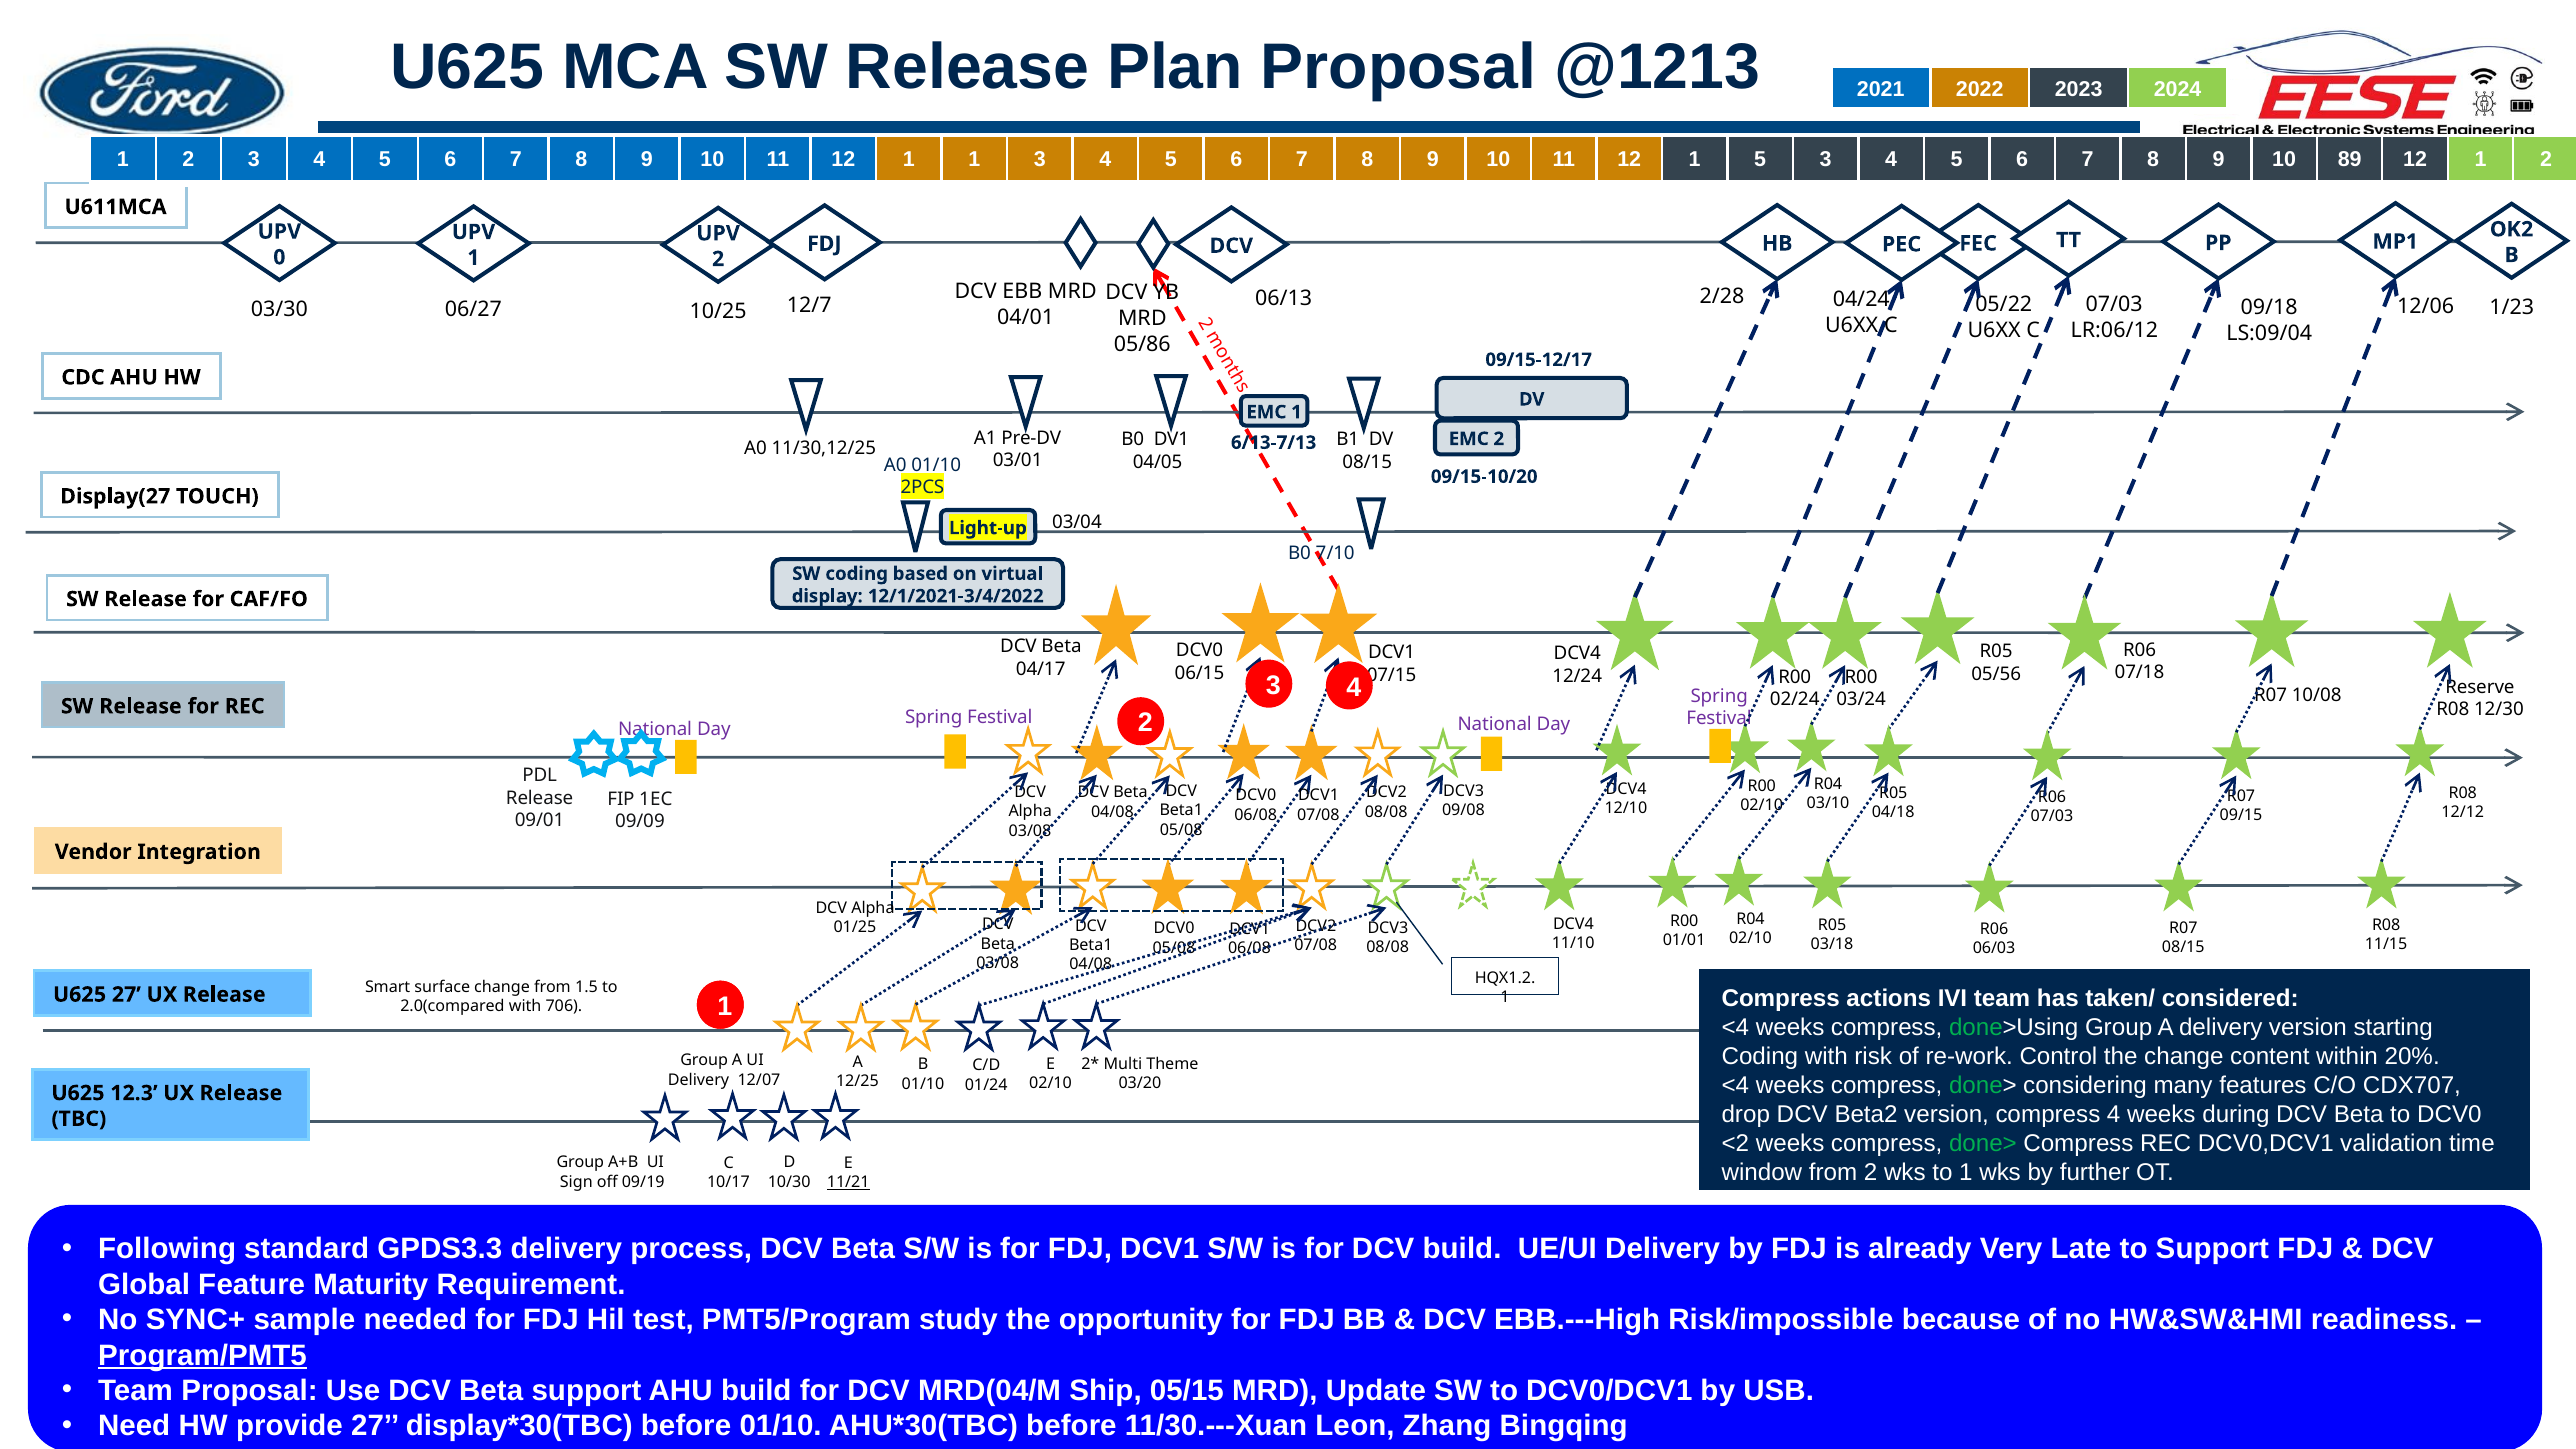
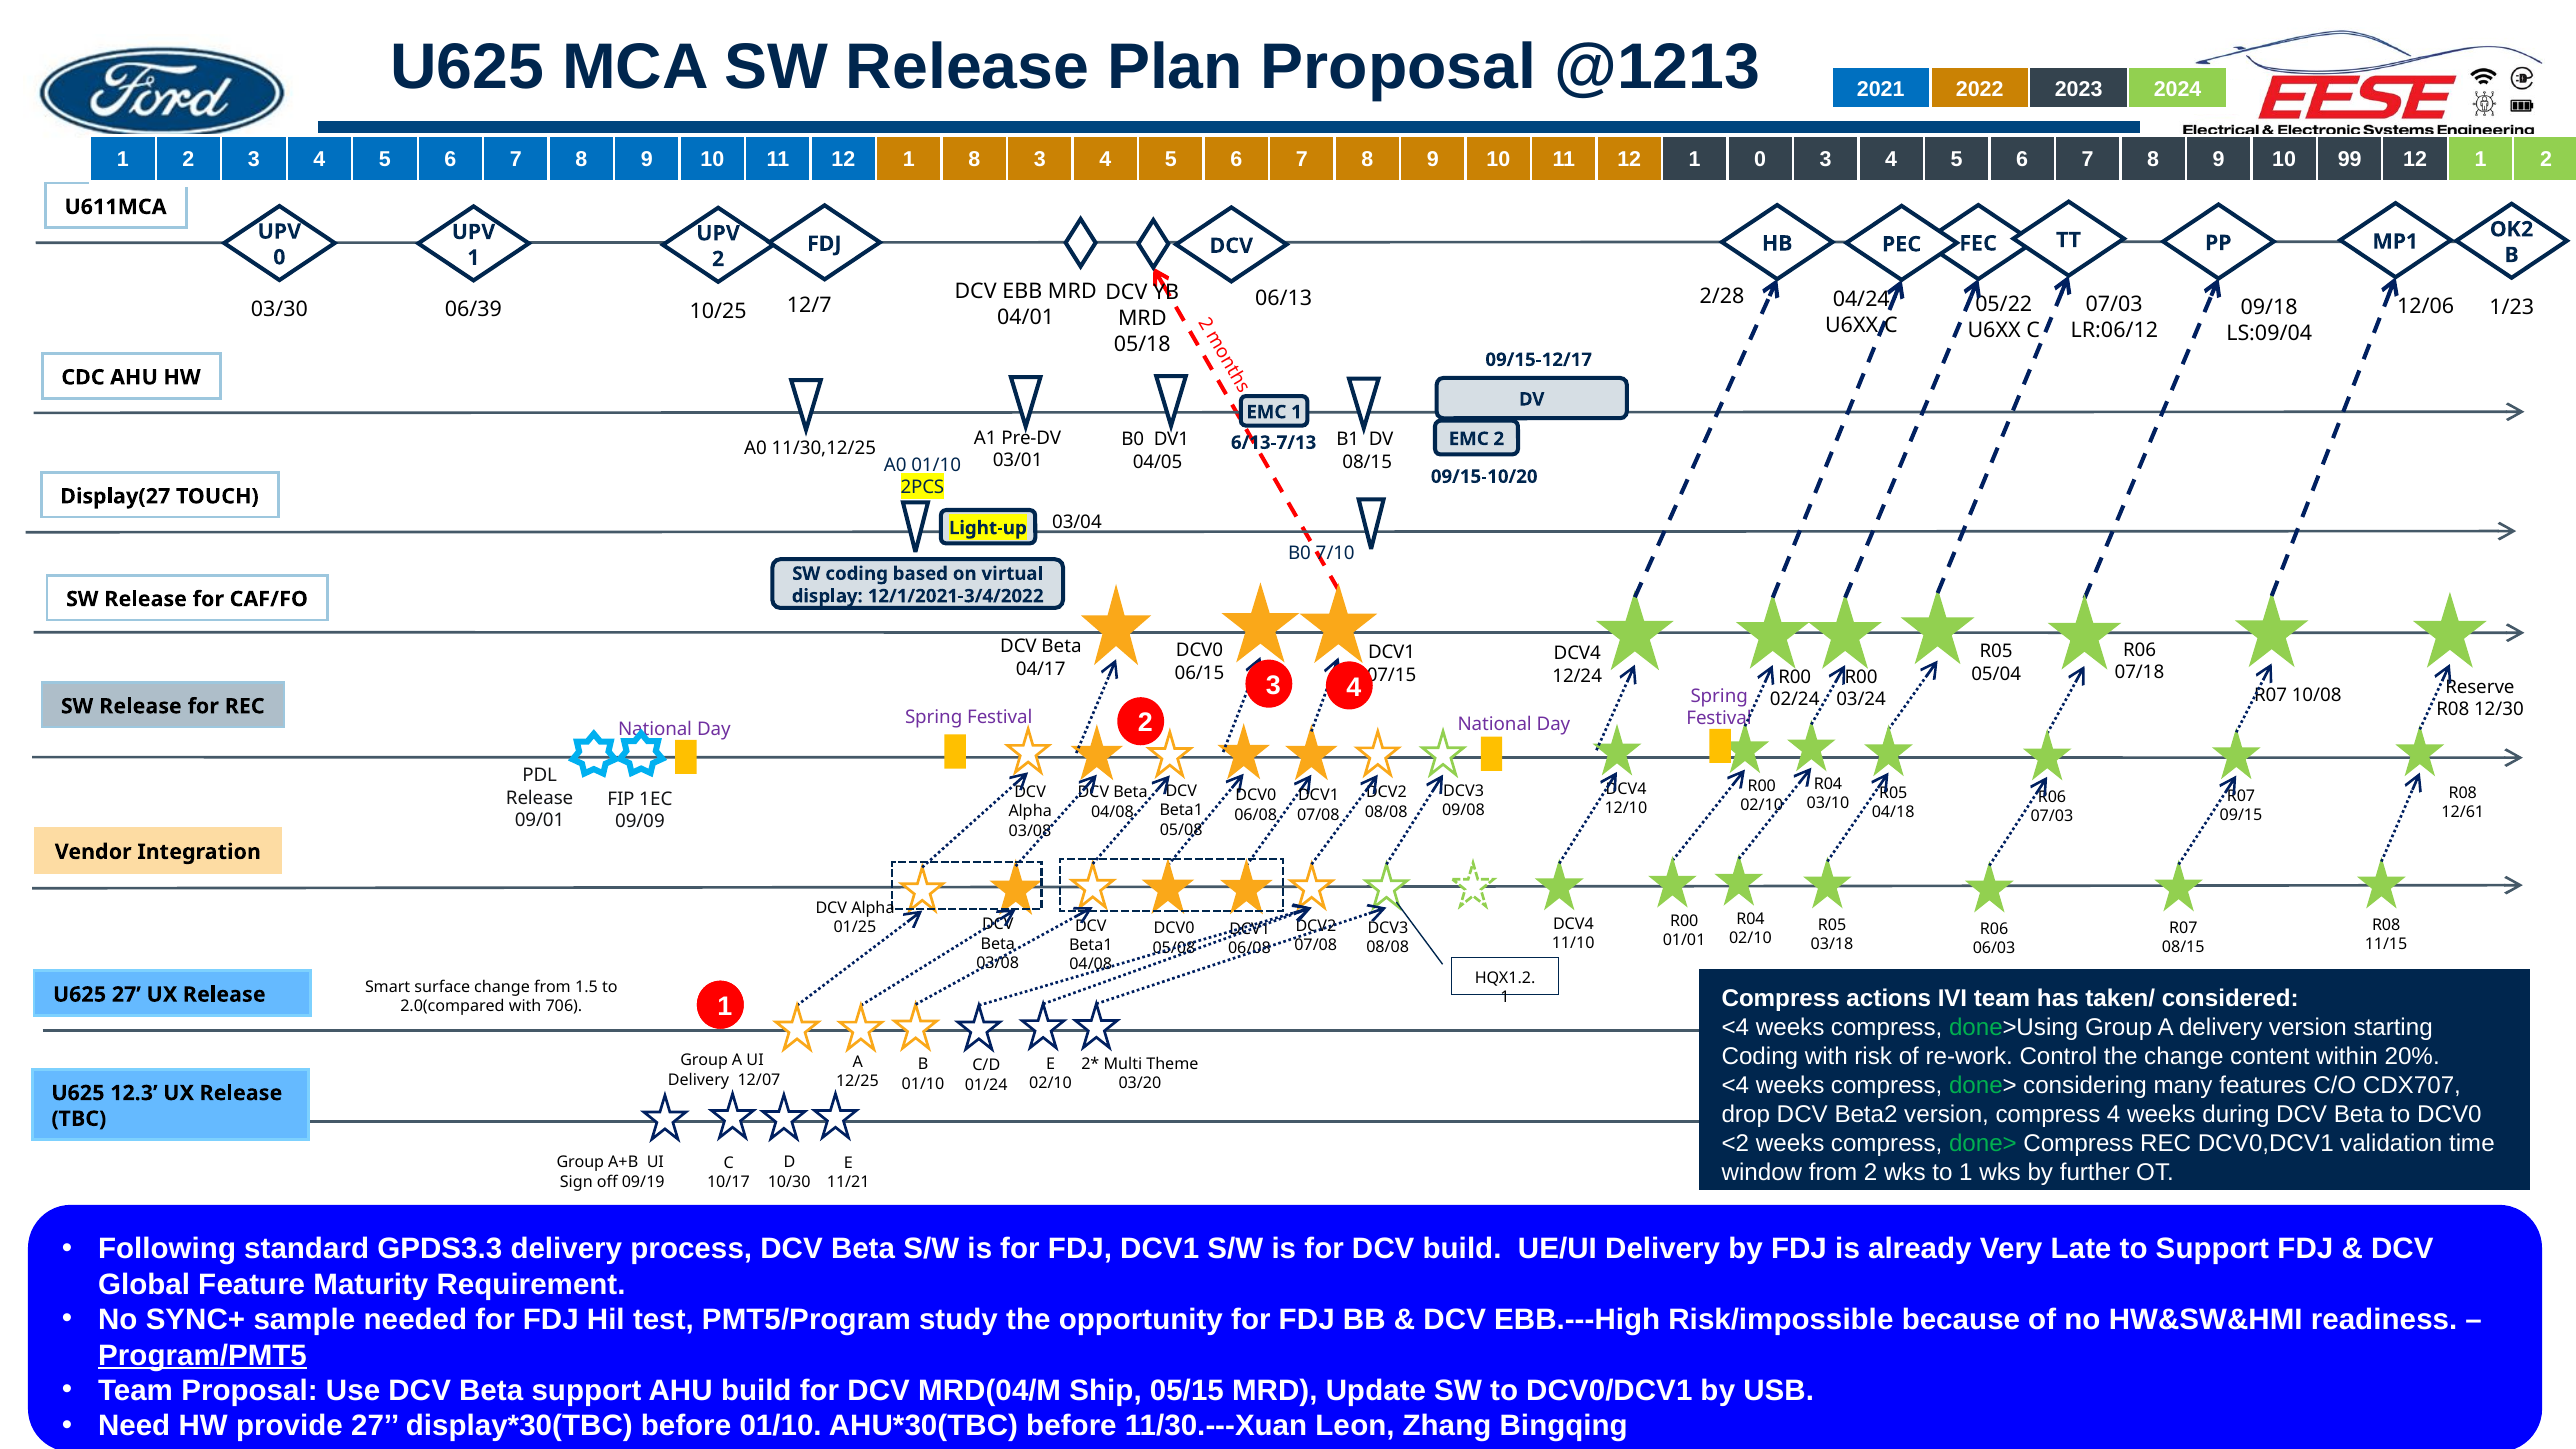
1 1: 1 -> 8 (974, 160)
1 5: 5 -> 0 (1760, 160)
89: 89 -> 99 (2350, 160)
06/27: 06/27 -> 06/39 (473, 310)
05/86: 05/86 -> 05/18 (1142, 344)
05/56: 05/56 -> 05/04 (1996, 674)
12/12: 12/12 -> 12/61 (2463, 812)
11/21 underline: present -> none (848, 1182)
